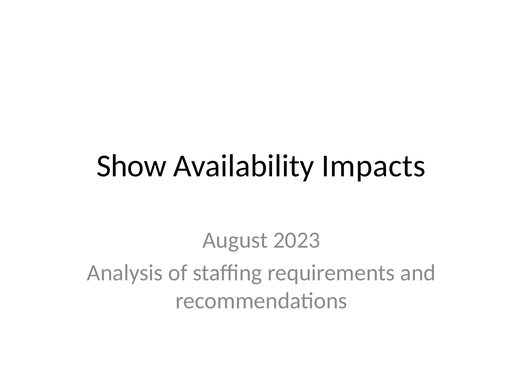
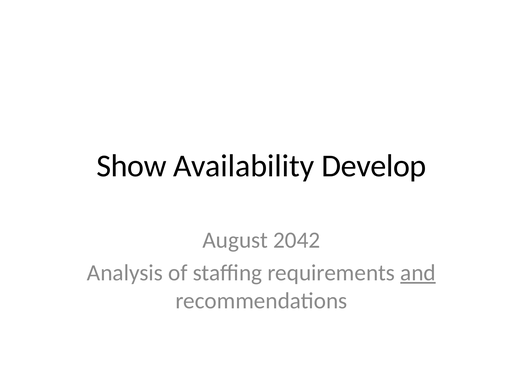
Impacts: Impacts -> Develop (374, 166)
2023: 2023 -> 2042 (297, 240)
and underline: none -> present (418, 273)
